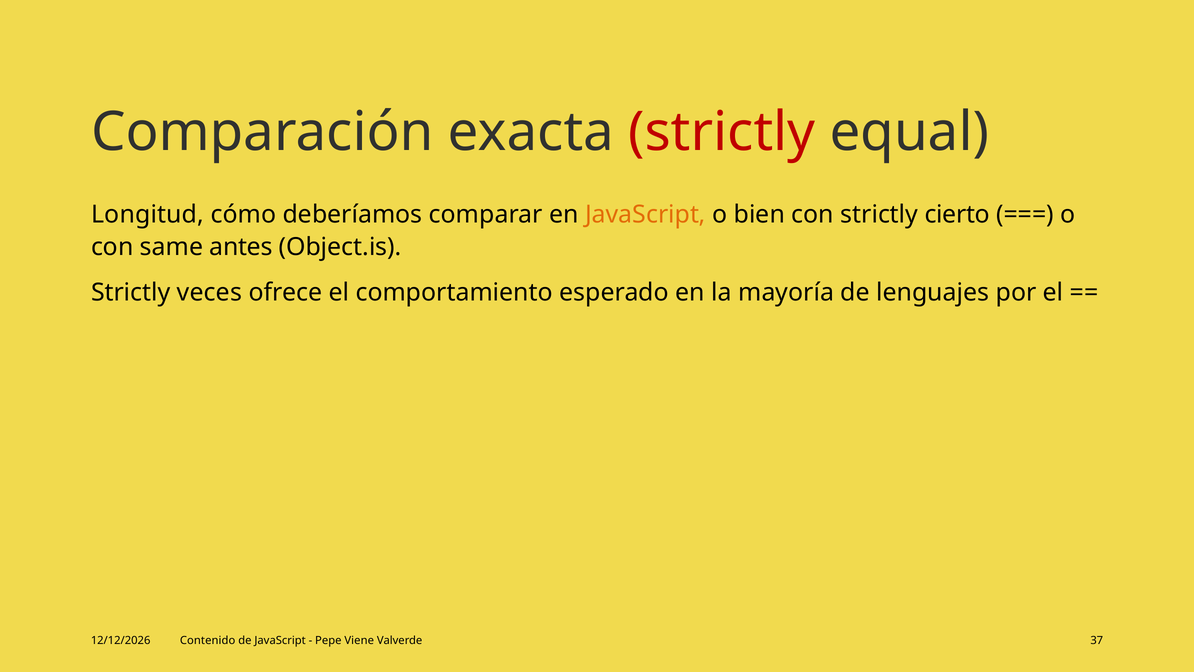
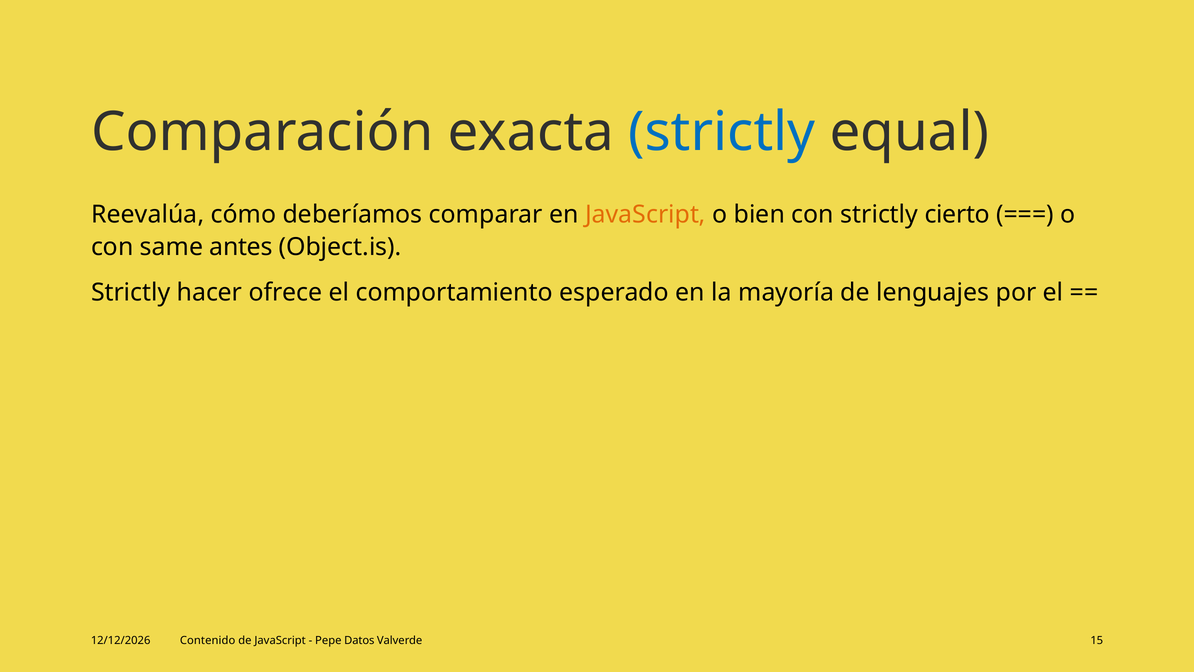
strictly colour: red -> blue (722, 132)
Longitud: Longitud -> Reevalúa (148, 214)
veces: veces -> hacer (210, 292)
Viene: Viene -> Datos (359, 640)
37: 37 -> 15 (1097, 640)
